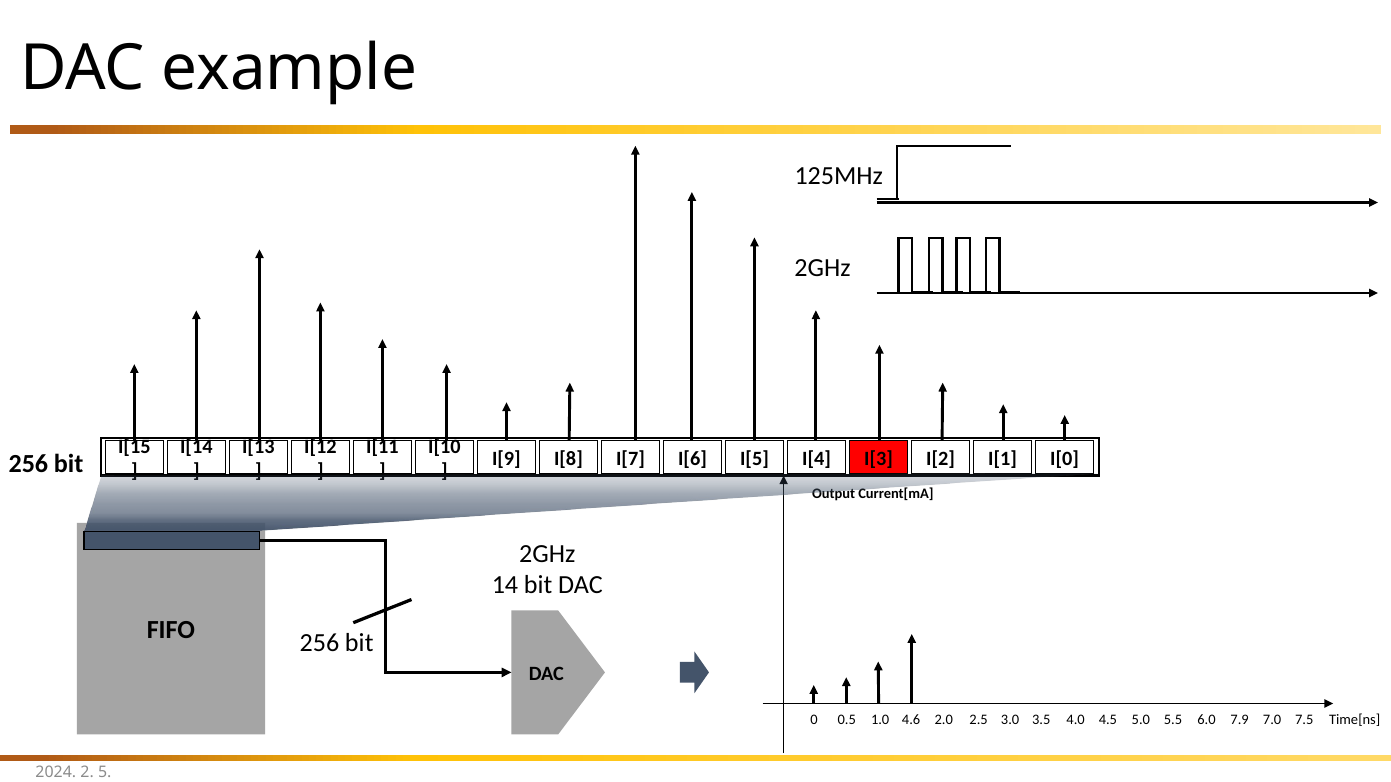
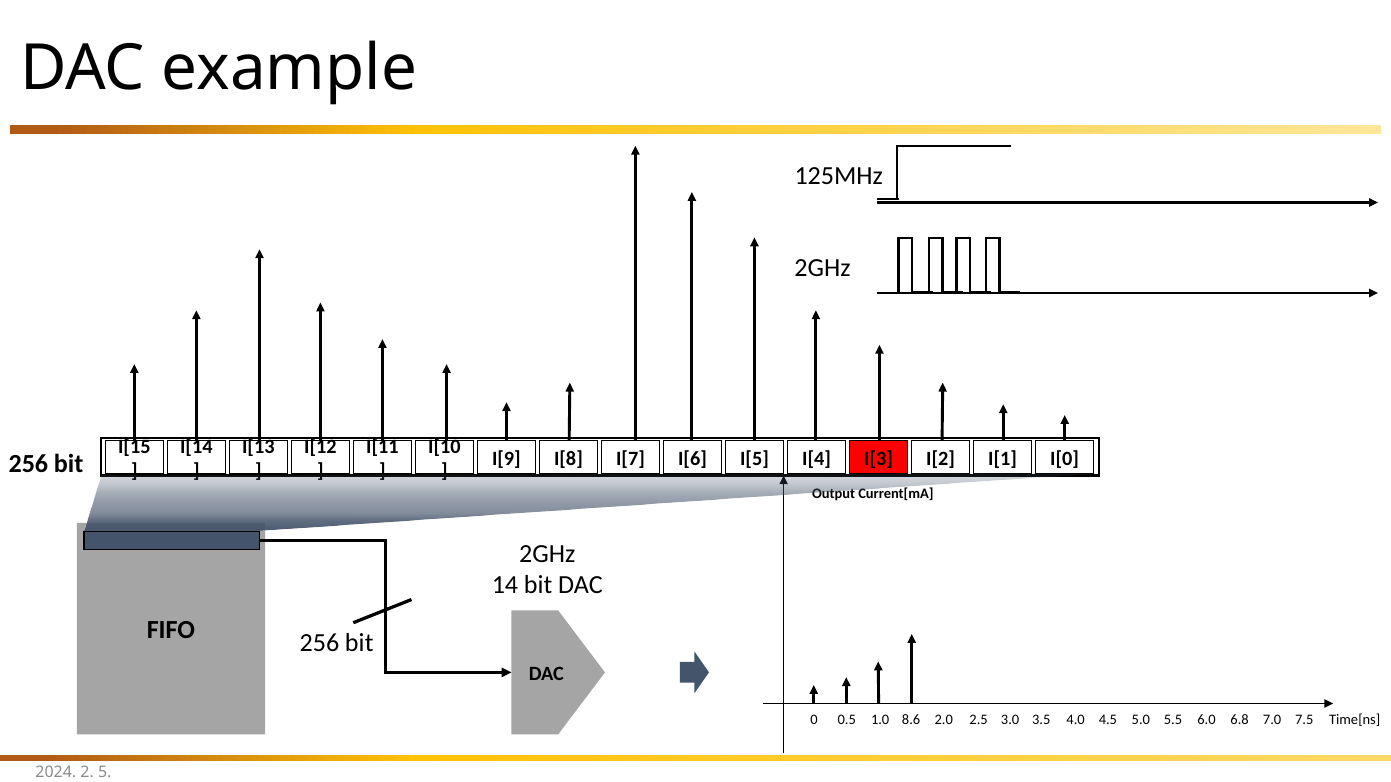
4.6: 4.6 -> 8.6 (911, 720)
7.9: 7.9 -> 6.8 (1240, 720)
